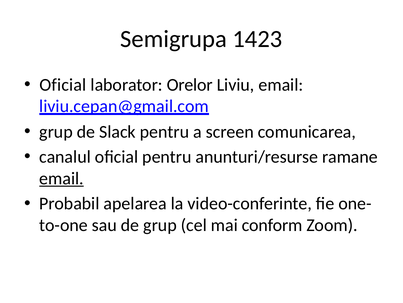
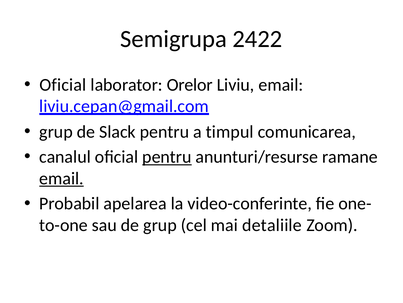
1423: 1423 -> 2422 (257, 39)
screen: screen -> timpul (230, 132)
pentru underline: none -> present (167, 157)
conform: conform -> detaliile (272, 225)
